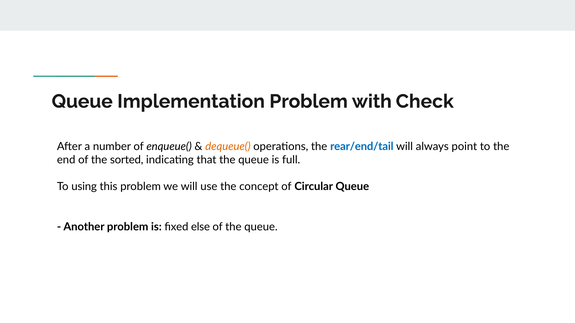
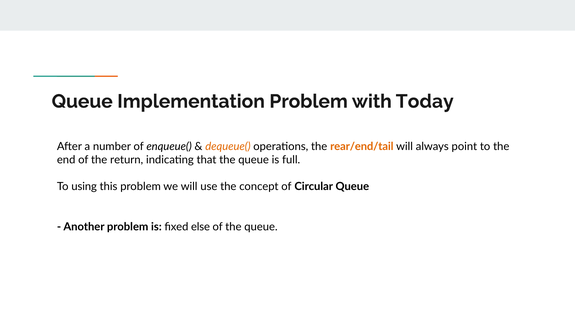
Check: Check -> Today (425, 102)
rear/end/tail colour: blue -> orange (362, 147)
sorted: sorted -> return (127, 160)
